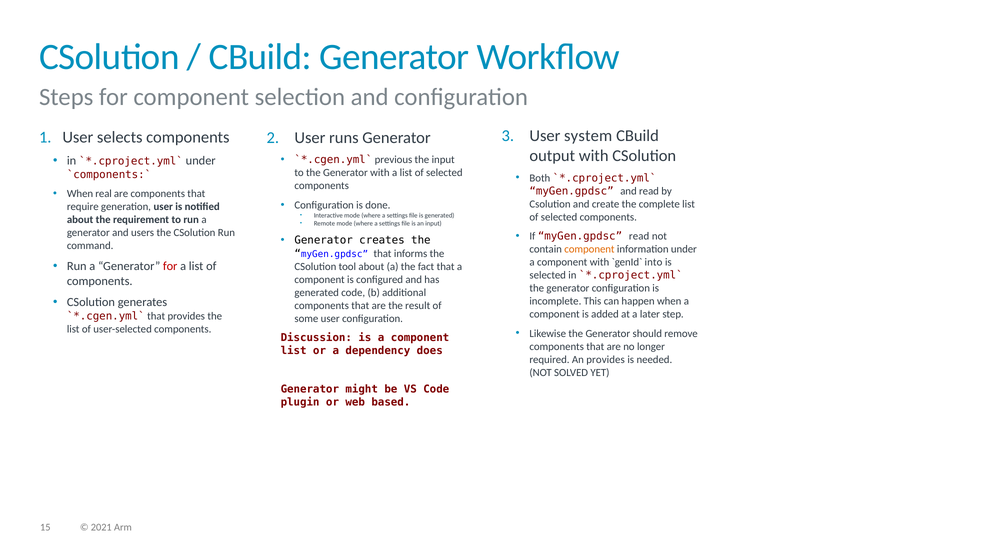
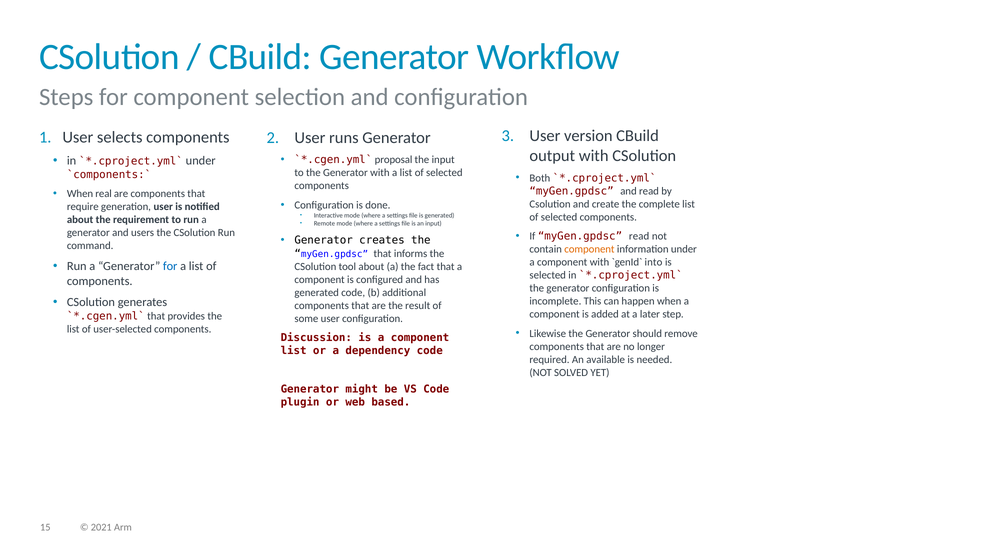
system: system -> version (588, 136)
previous: previous -> proposal (394, 160)
for colour: red -> blue (170, 266)
dependency does: does -> code (430, 351)
An provides: provides -> available (606, 359)
